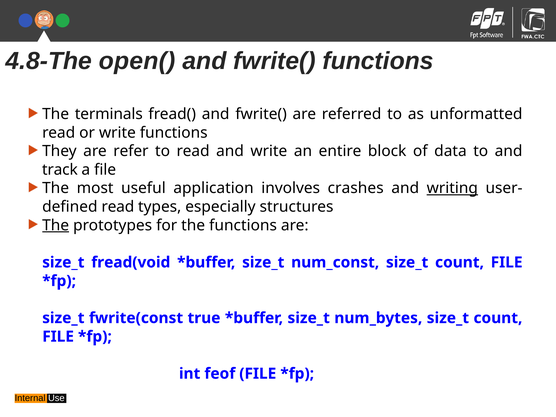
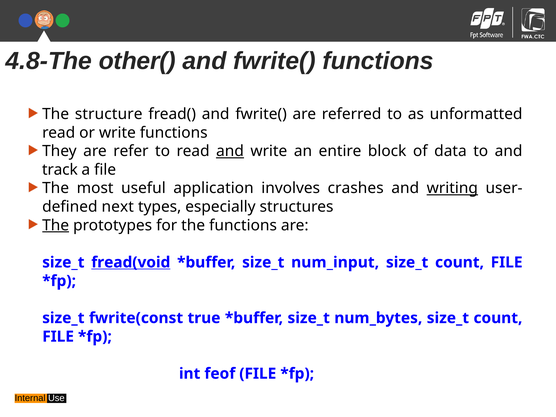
open(: open( -> other( (137, 61)
terminals: terminals -> structure (109, 114)
and underline: none -> present (230, 151)
read: read -> next (118, 207)
fread(void underline: none -> present (131, 262)
num_const: num_const -> num_input (335, 262)
